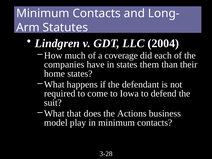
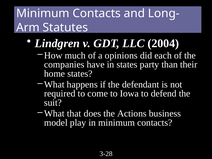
coverage: coverage -> opinions (121, 55)
them: them -> party (149, 65)
